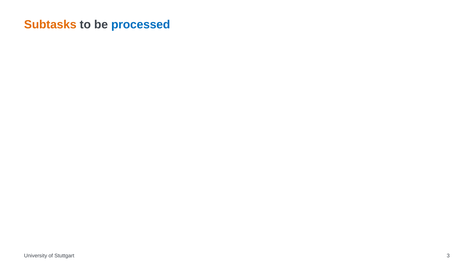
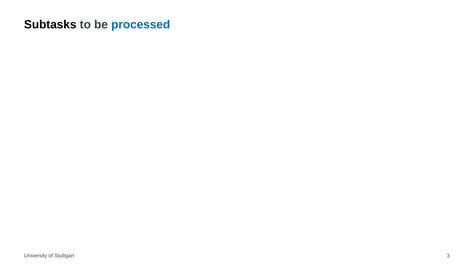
Subtasks colour: orange -> black (50, 25)
